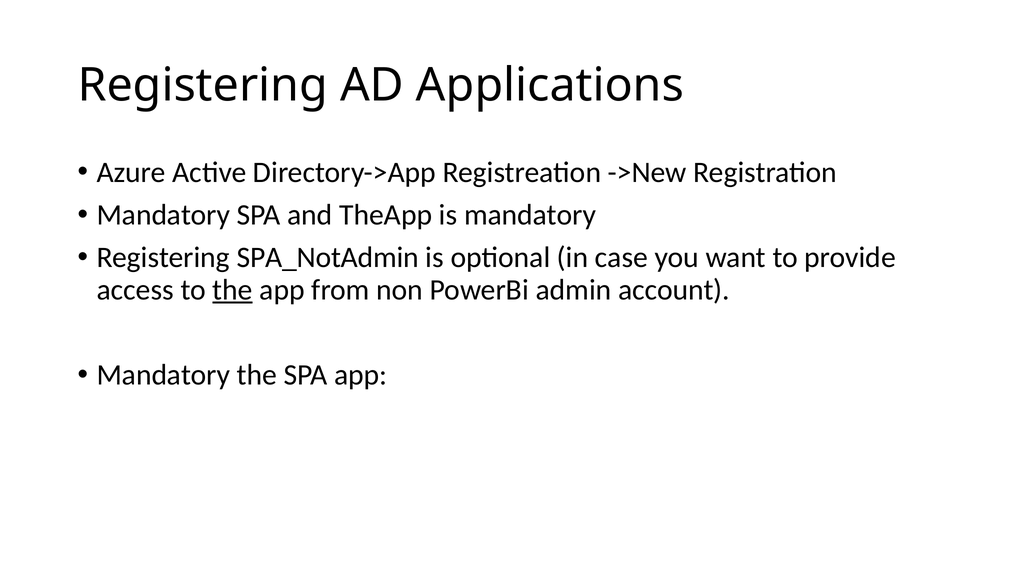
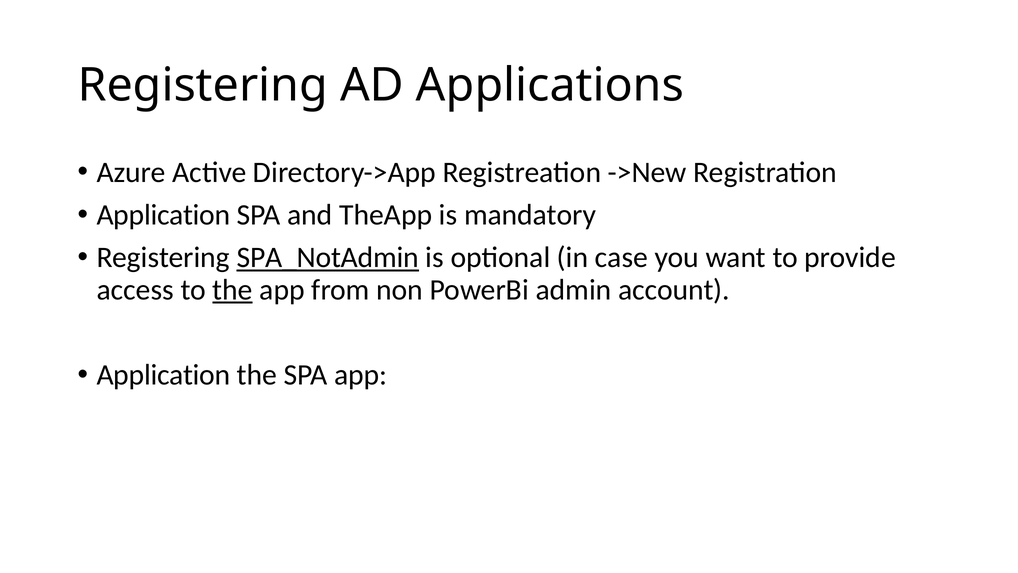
Mandatory: Mandatory -> Application (163, 215)
SPA_NotAdmin underline: none -> present (328, 257)
Mandatory: Mandatory -> Application (163, 375)
